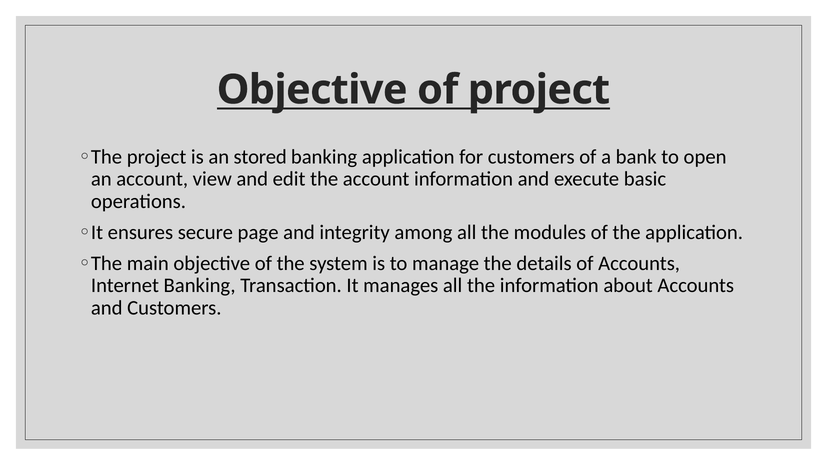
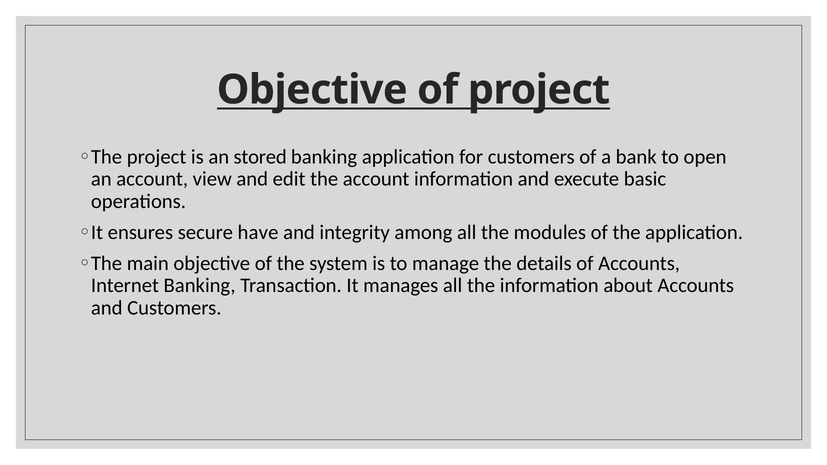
page: page -> have (258, 232)
